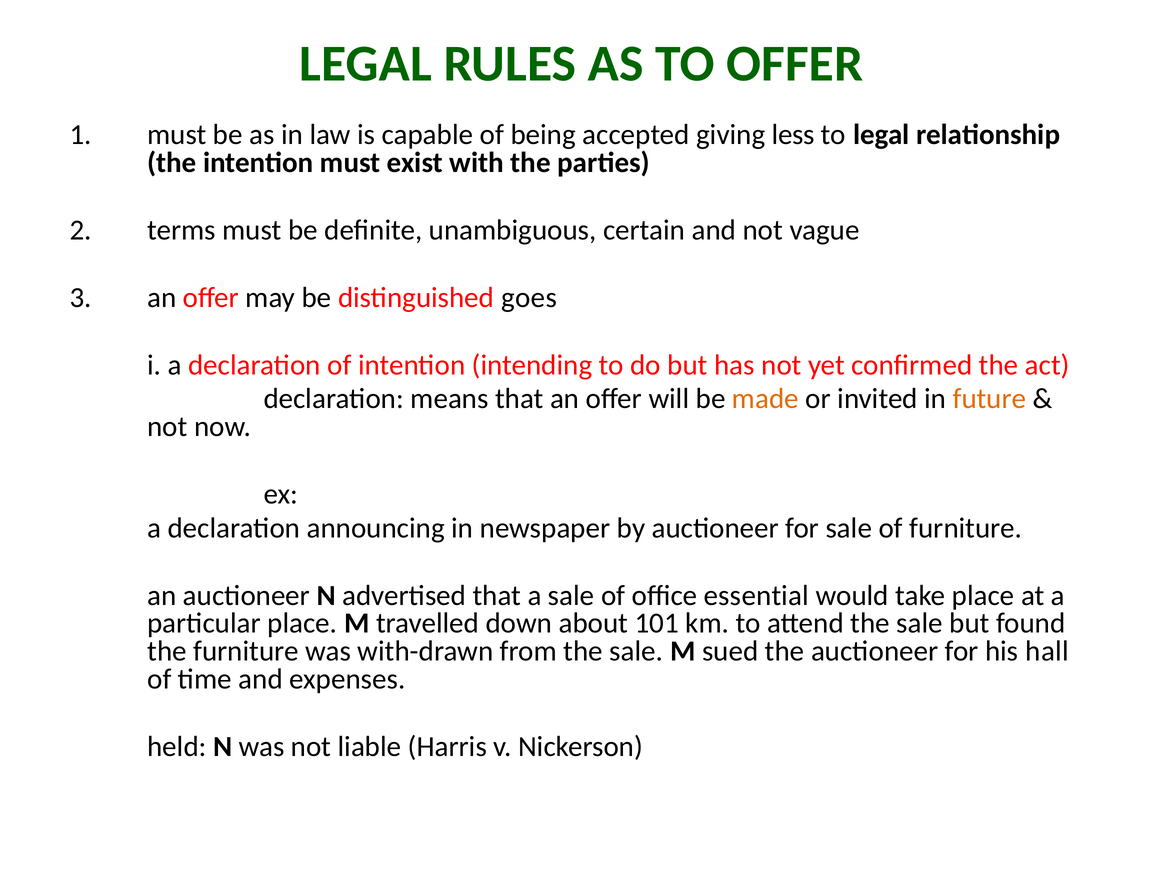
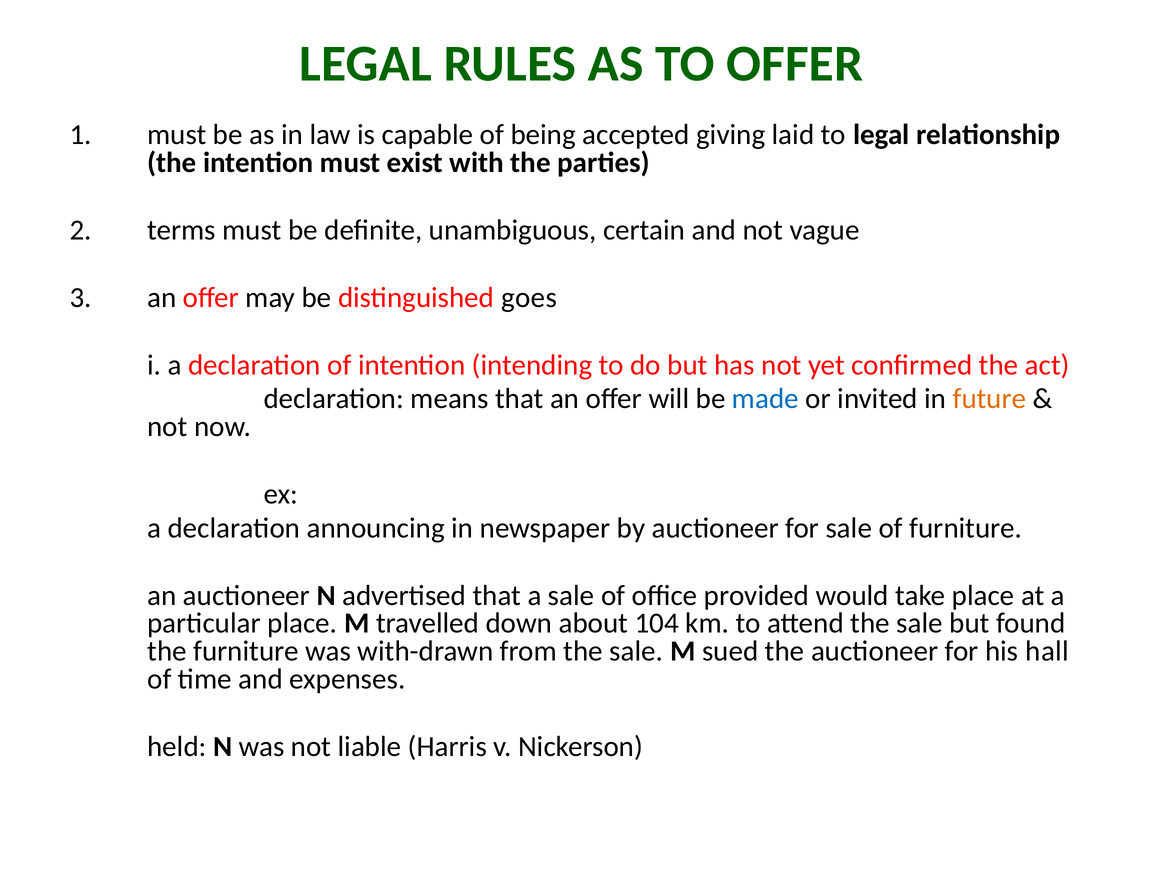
less: less -> laid (793, 135)
made colour: orange -> blue (765, 399)
essential: essential -> provided (757, 596)
101: 101 -> 104 (657, 624)
